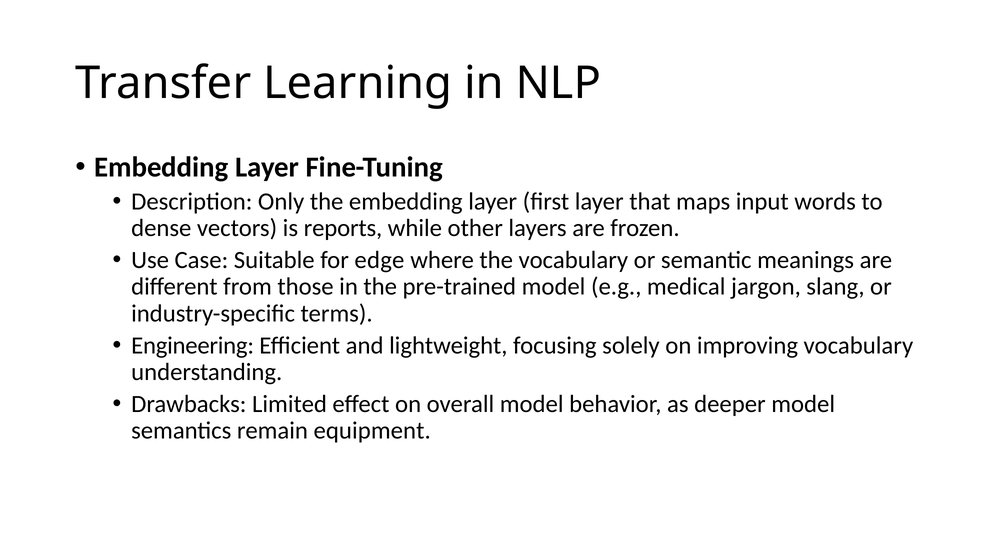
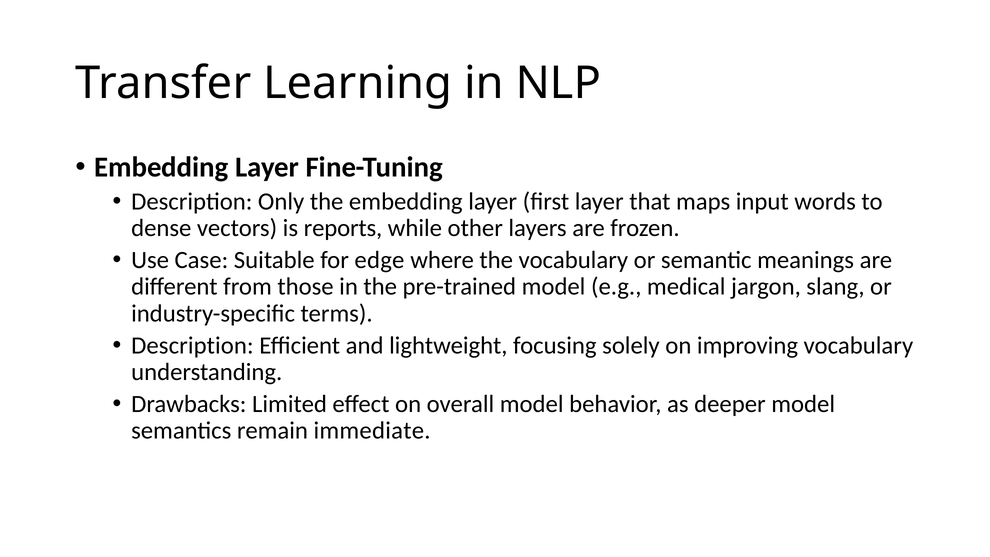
Engineering: Engineering -> Description (192, 345)
equipment: equipment -> immediate (372, 431)
